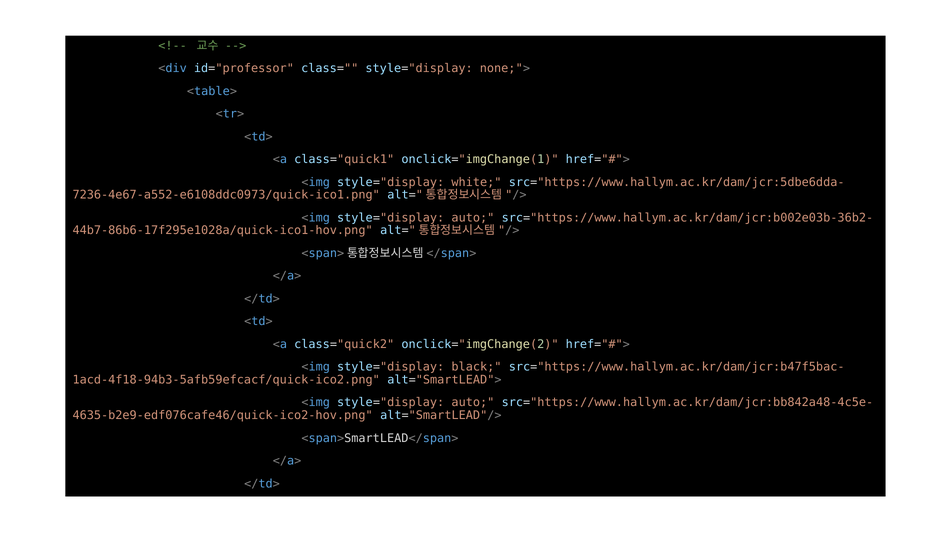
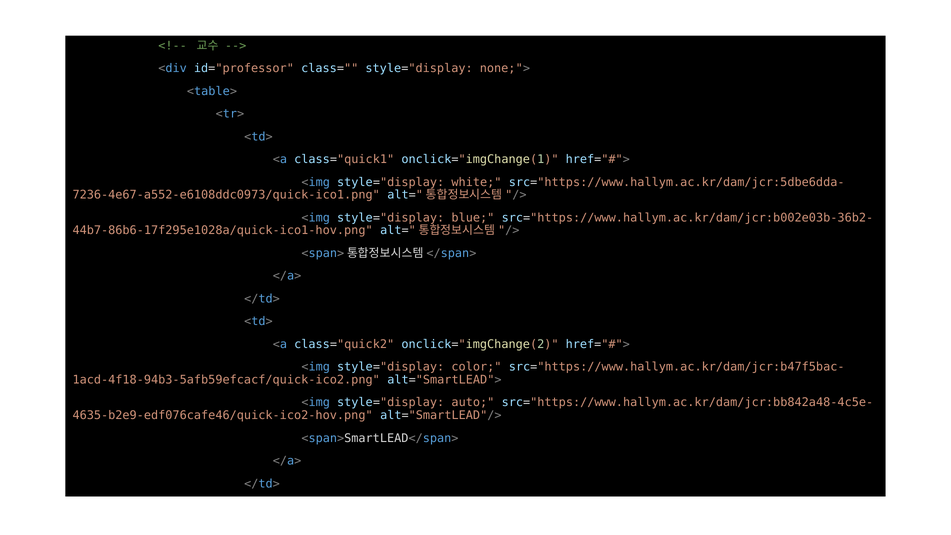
auto: auto -> blue (473, 218)
black: black -> color (476, 367)
